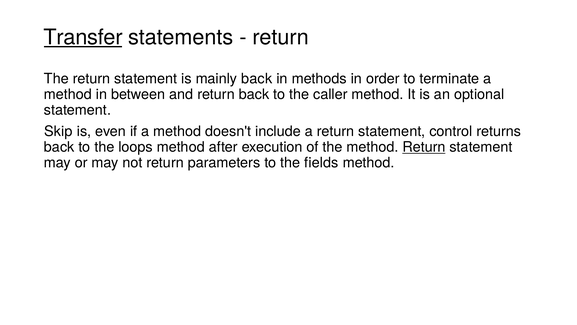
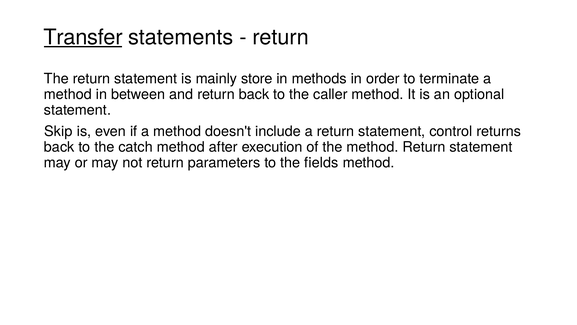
mainly back: back -> store (257, 79)
loops: loops -> catch (136, 147)
Return underline: present -> none (424, 147)
